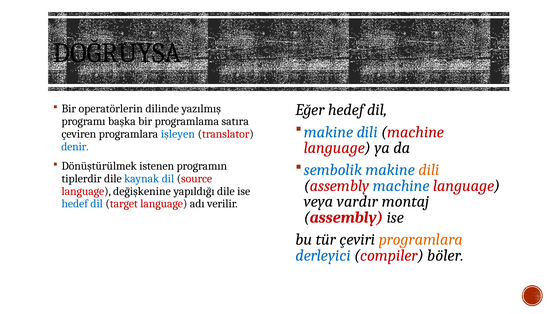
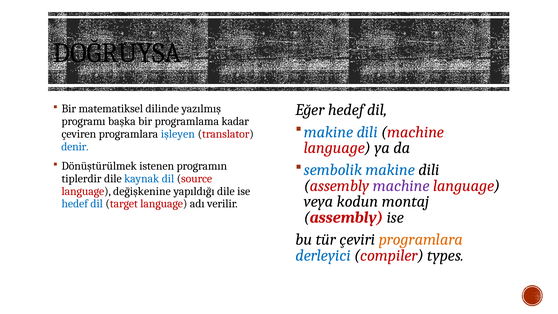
operatörlerin: operatörlerin -> matematiksel (111, 109)
satıra: satıra -> kadar (235, 121)
dili colour: orange -> black (429, 170)
machine colour: blue -> purple (401, 186)
vardır: vardır -> kodun (357, 202)
böler: böler -> types (446, 255)
